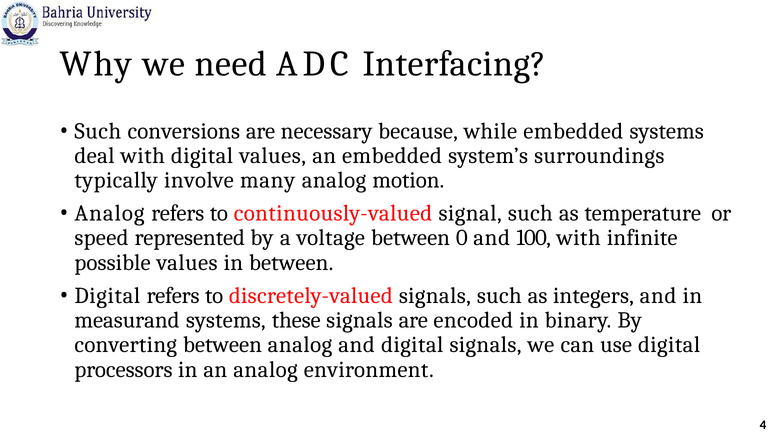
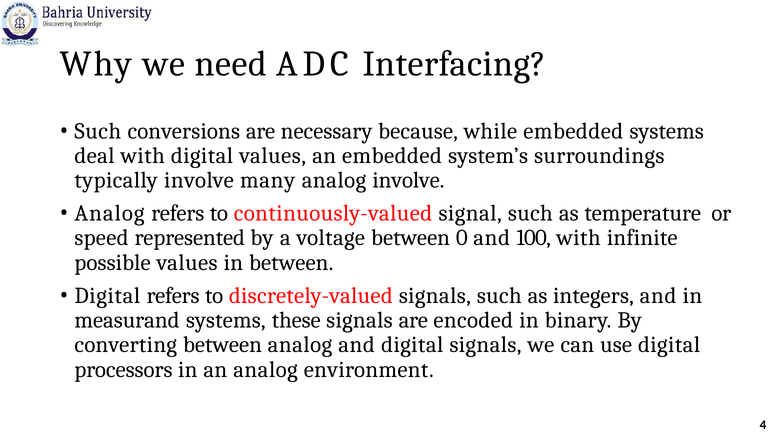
analog motion: motion -> involve (408, 180)
